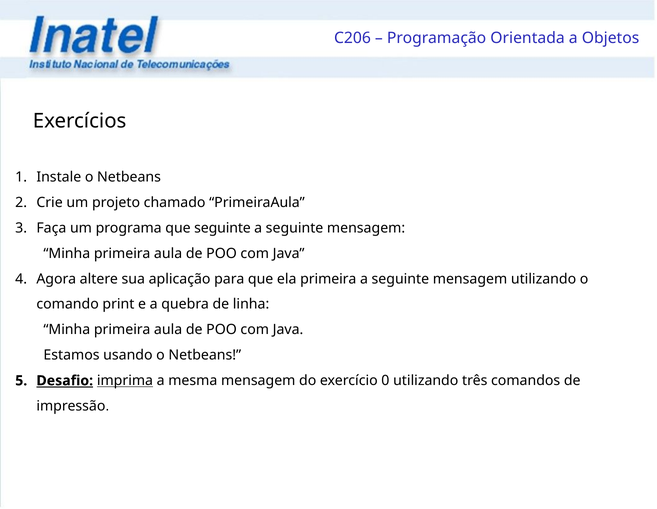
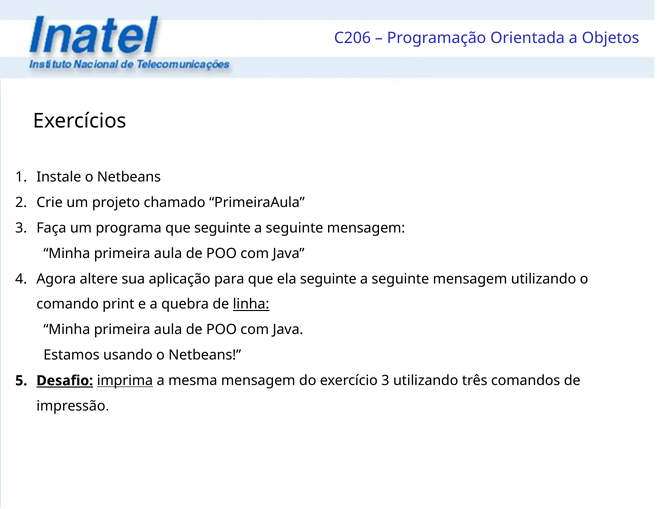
ela primeira: primeira -> seguinte (328, 279)
linha underline: none -> present (251, 304)
exercício 0: 0 -> 3 (385, 380)
